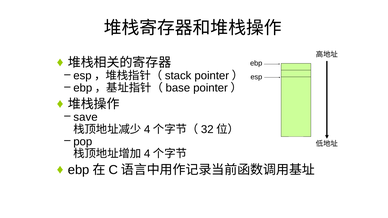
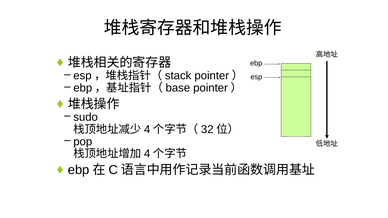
save: save -> sudo (86, 117)
